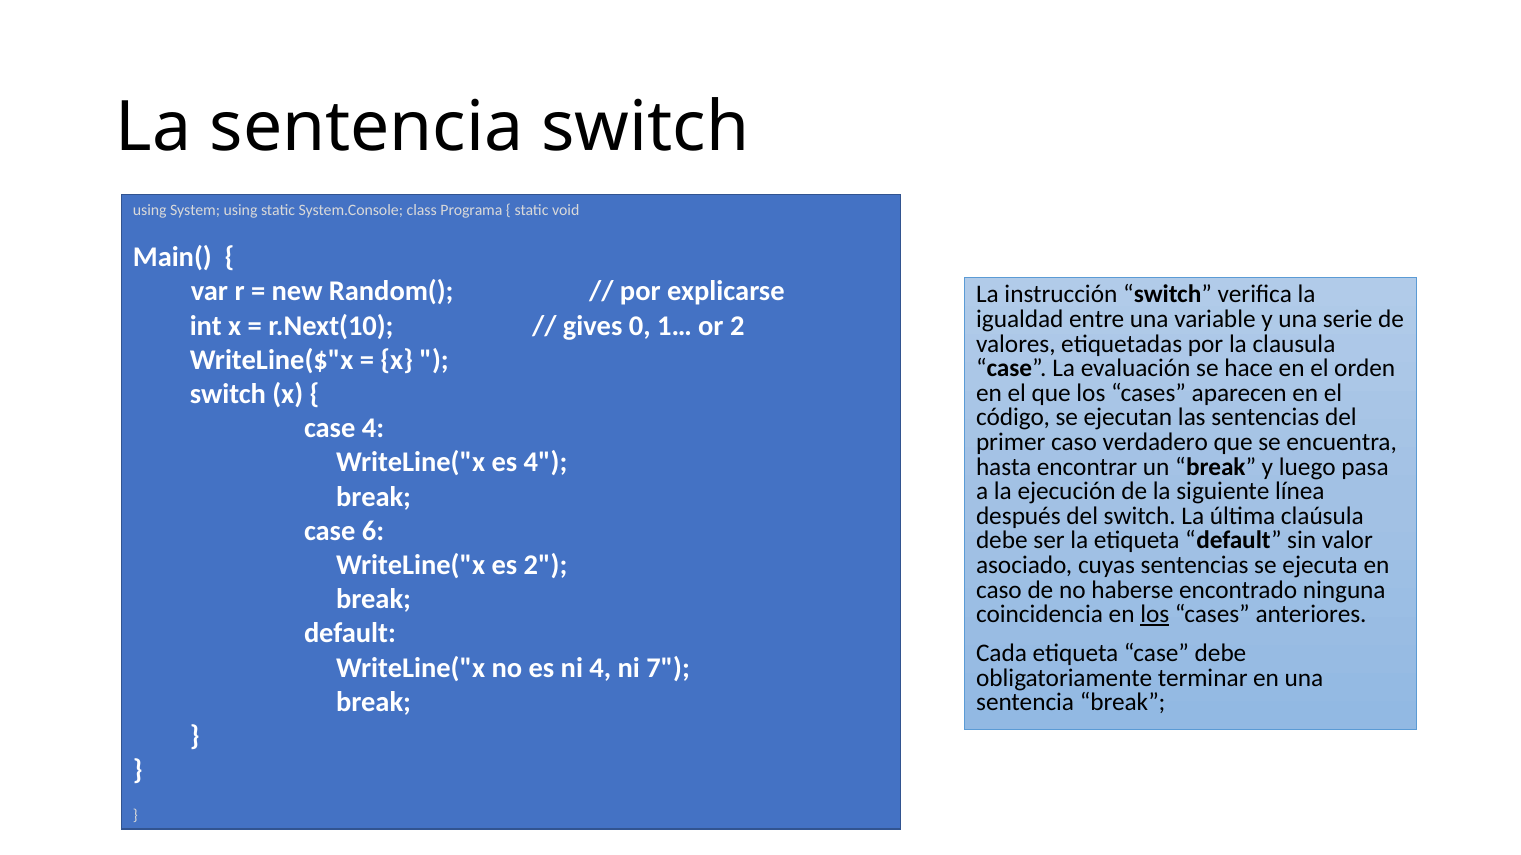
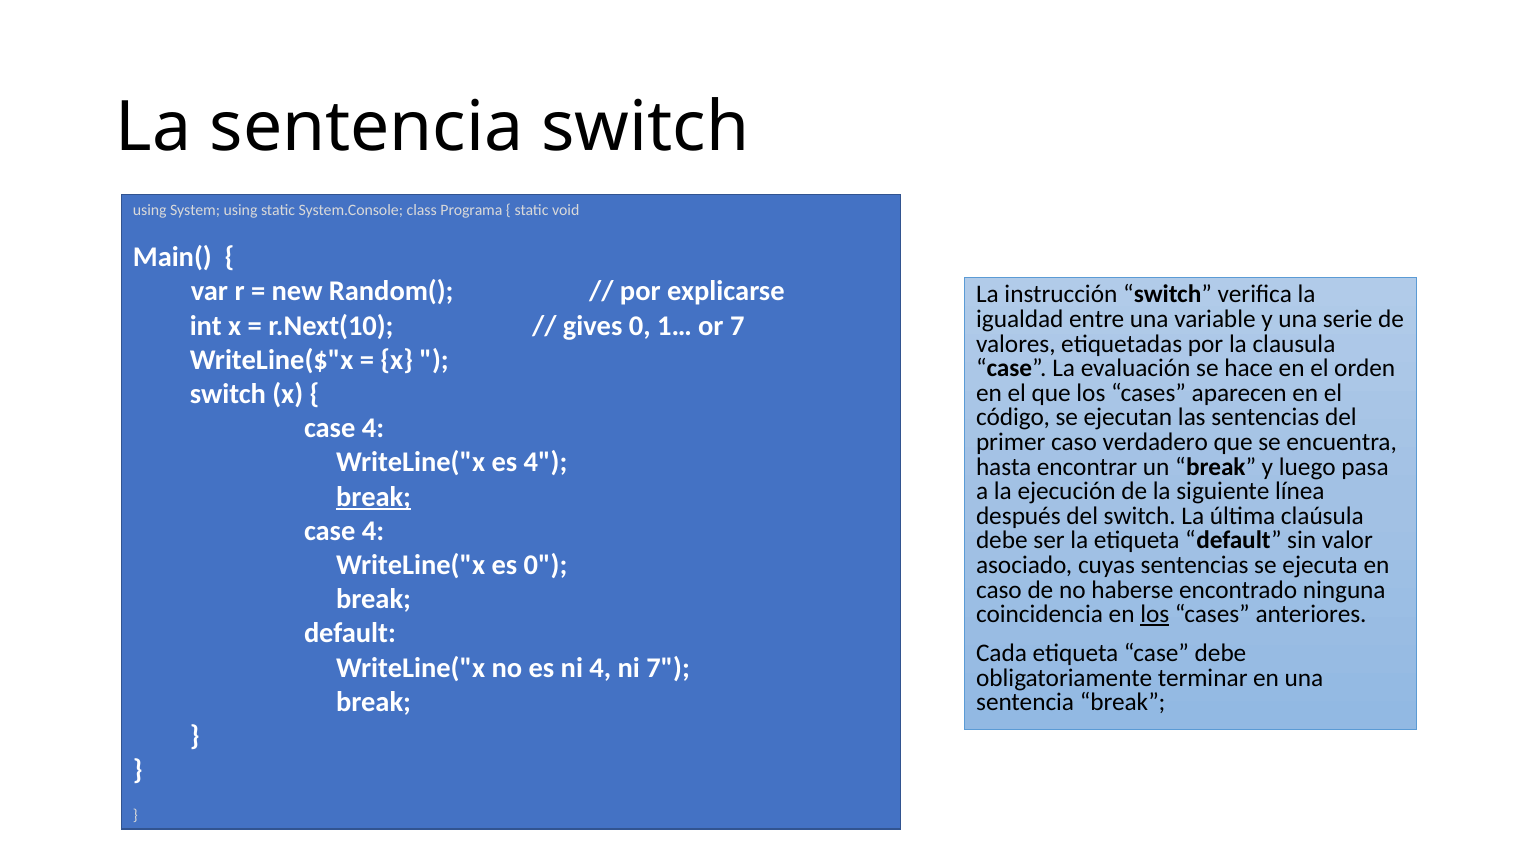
or 2: 2 -> 7 (737, 326)
break underline: none -> present (374, 497)
6: 6 -> 4 (373, 531)
es 2: 2 -> 0 (546, 565)
